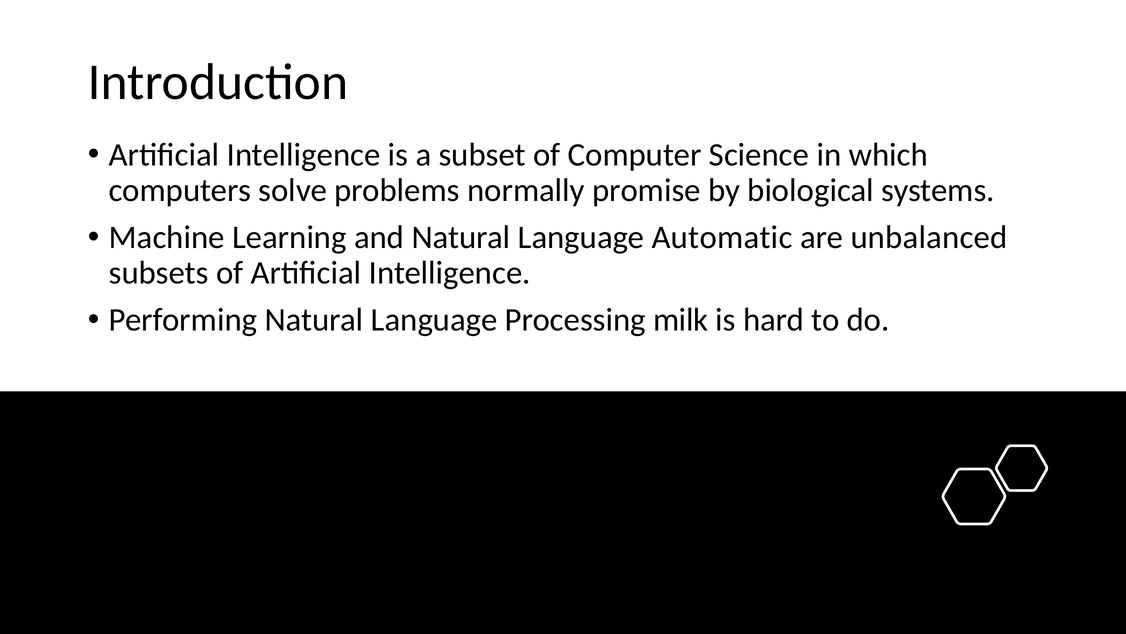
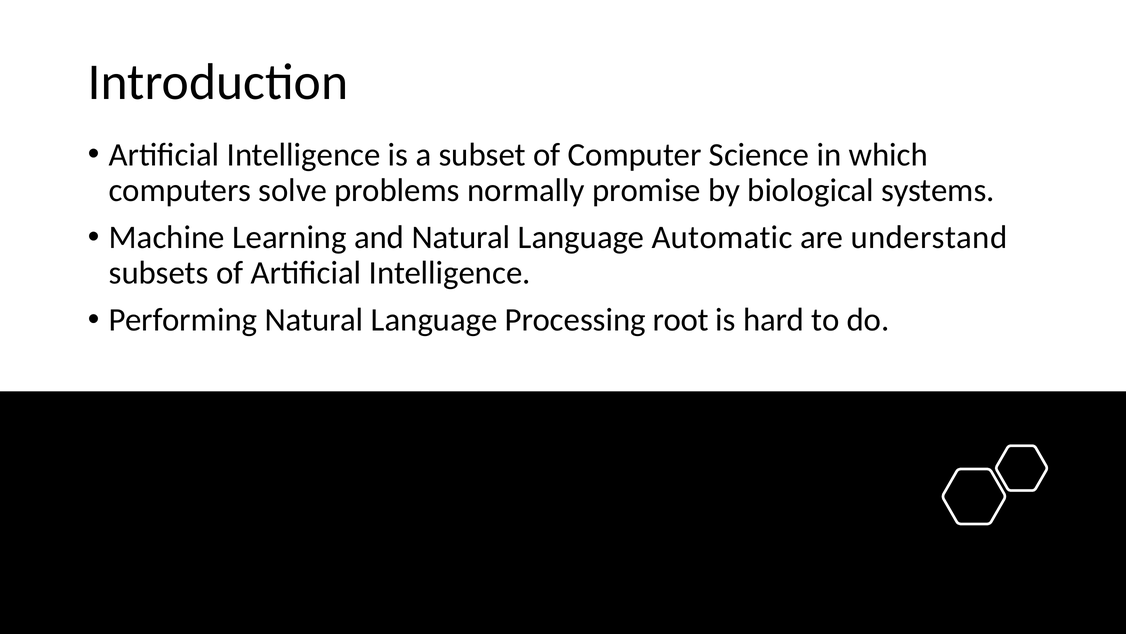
unbalanced: unbalanced -> understand (929, 237)
milk: milk -> root (681, 320)
